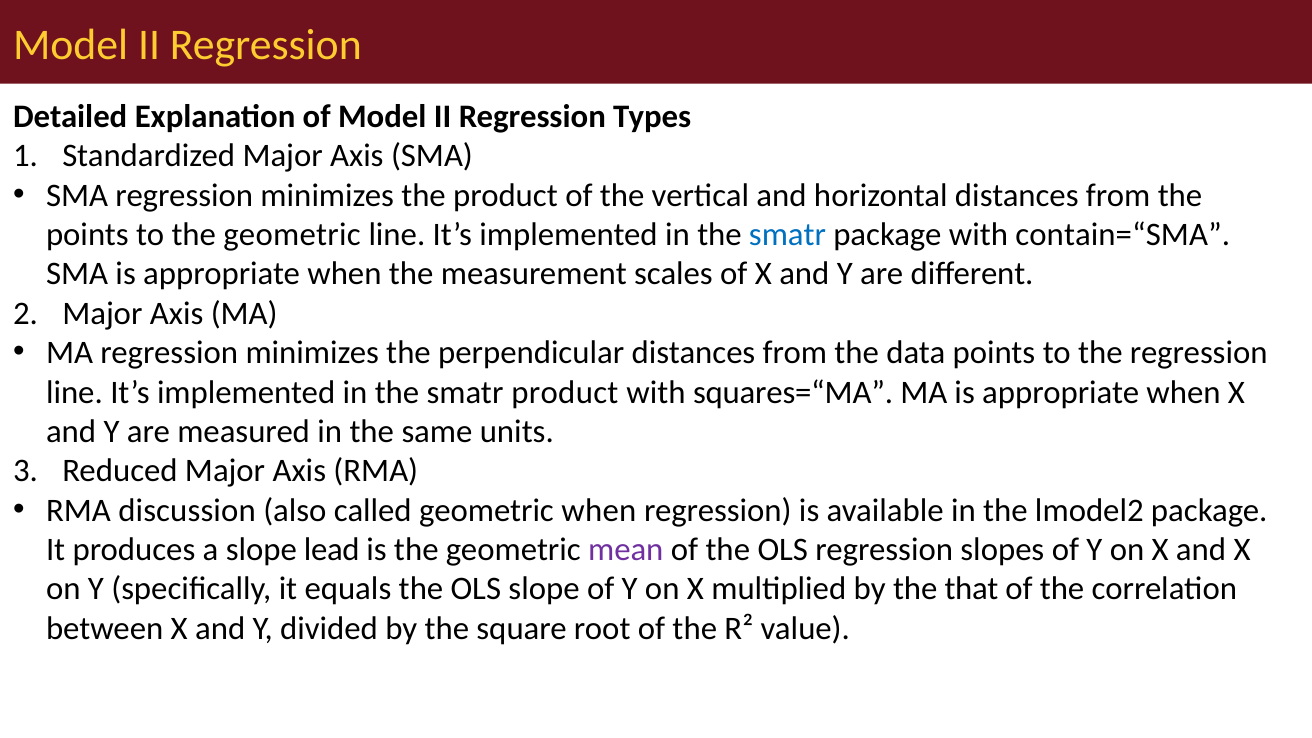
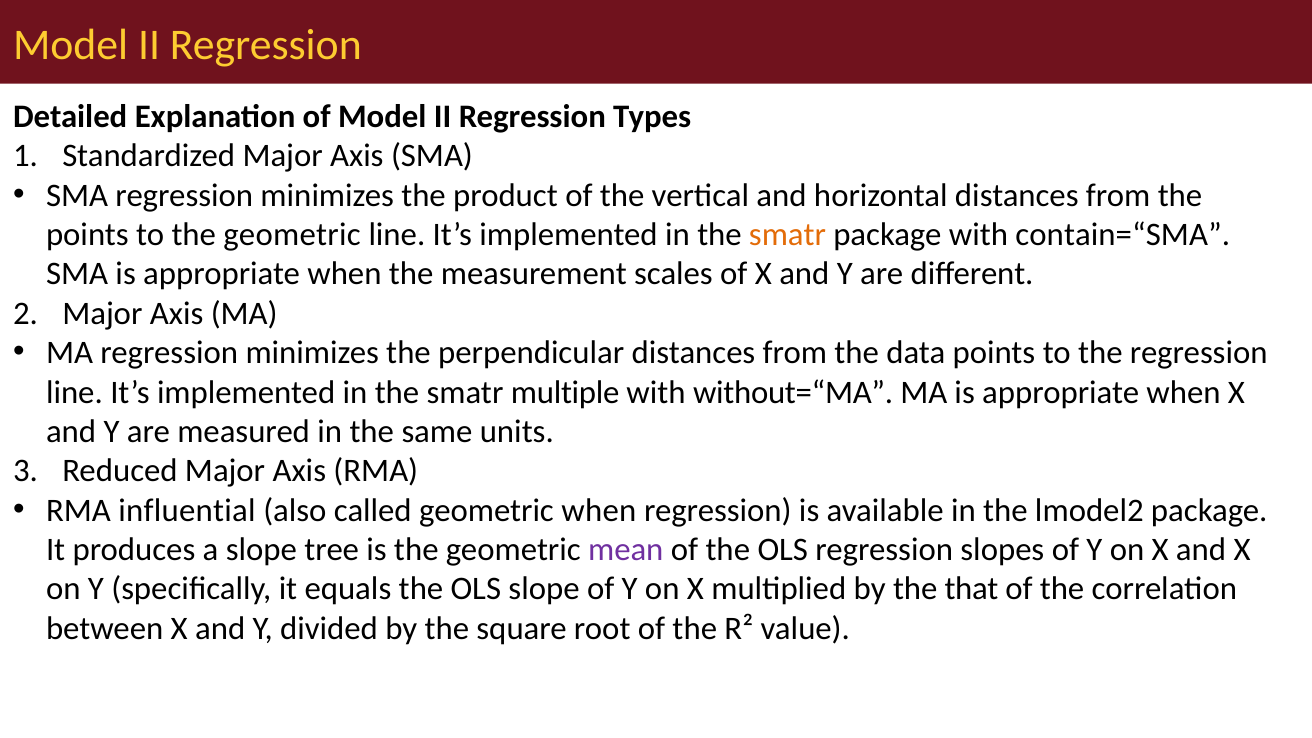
smatr colour: blue -> orange (787, 235)
smatr product: product -> multiple (565, 392)
squares=“MA: squares=“MA -> without=“MA (793, 392)
discussion: discussion -> influential (187, 510)
lead: lead -> tree (332, 550)
